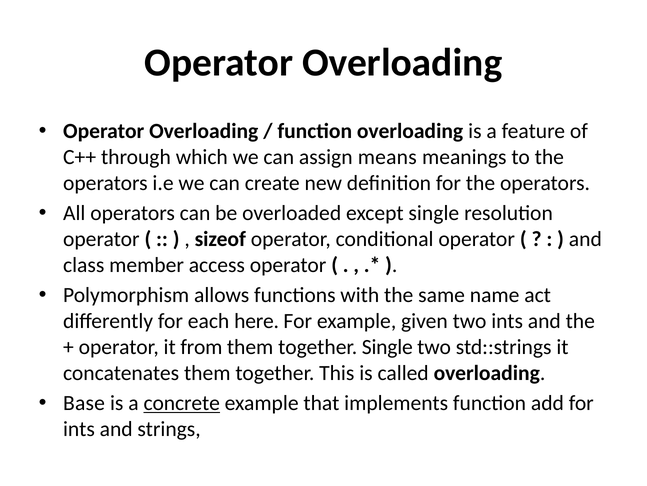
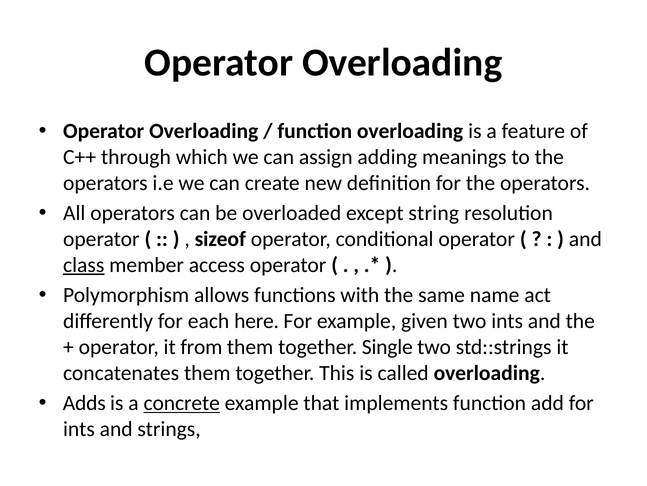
means: means -> adding (387, 157)
except single: single -> string (434, 213)
class underline: none -> present (84, 265)
Base: Base -> Adds (84, 403)
